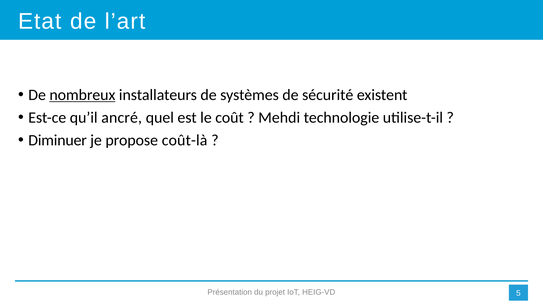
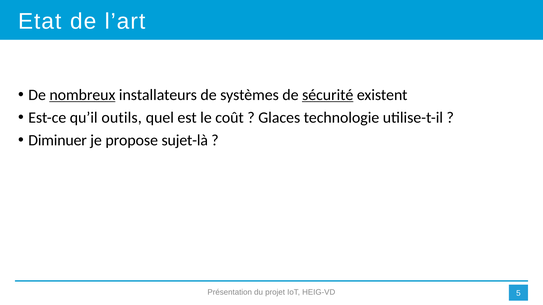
sécurité underline: none -> present (328, 95)
ancré: ancré -> outils (122, 118)
Mehdi: Mehdi -> Glaces (279, 118)
coût-là: coût-là -> sujet-là (185, 140)
